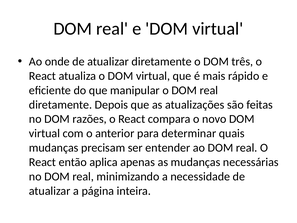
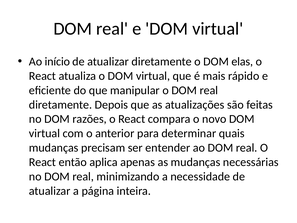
onde: onde -> início (57, 61)
três: três -> elas (242, 61)
